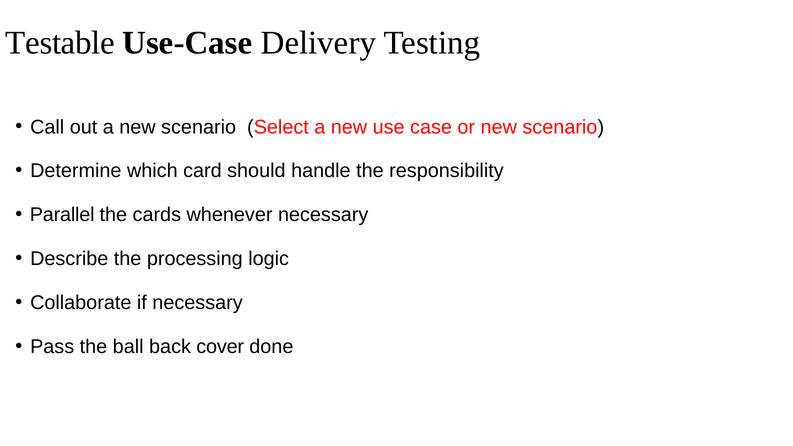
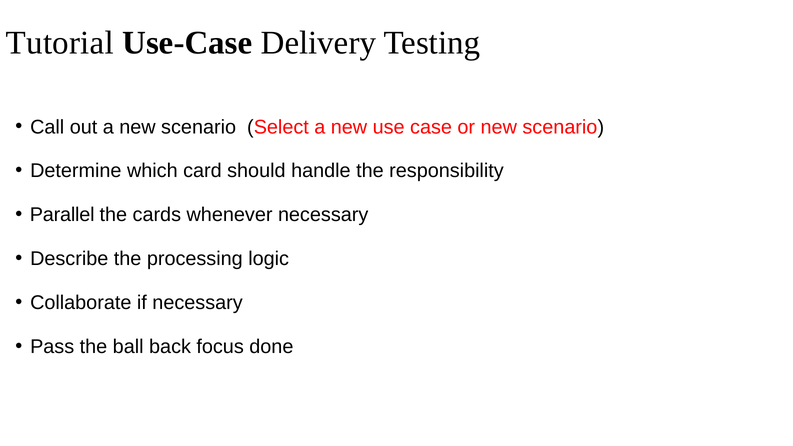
Testable: Testable -> Tutorial (60, 43)
cover: cover -> focus (220, 347)
